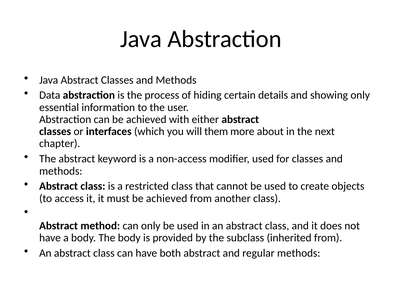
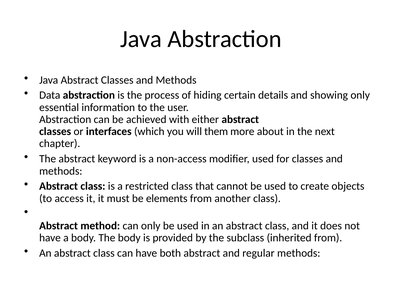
must be achieved: achieved -> elements (167, 198)
